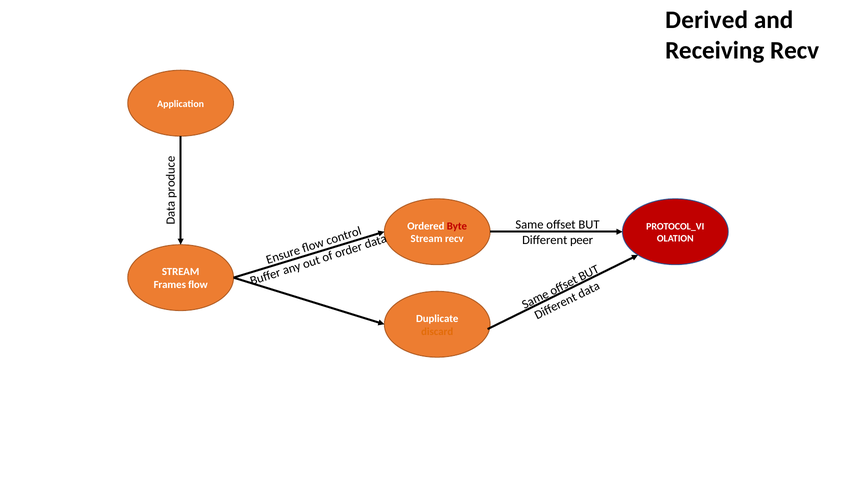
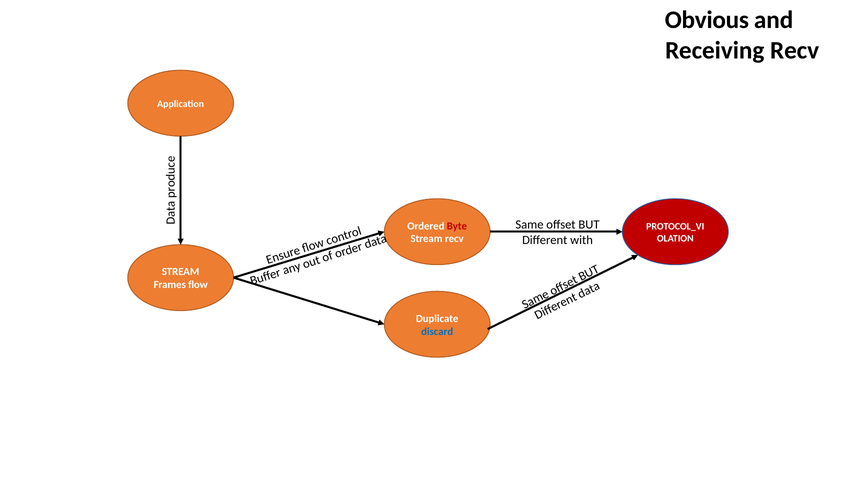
Derived: Derived -> Obvious (707, 20)
peer: peer -> with (581, 240)
discard colour: orange -> blue (437, 332)
